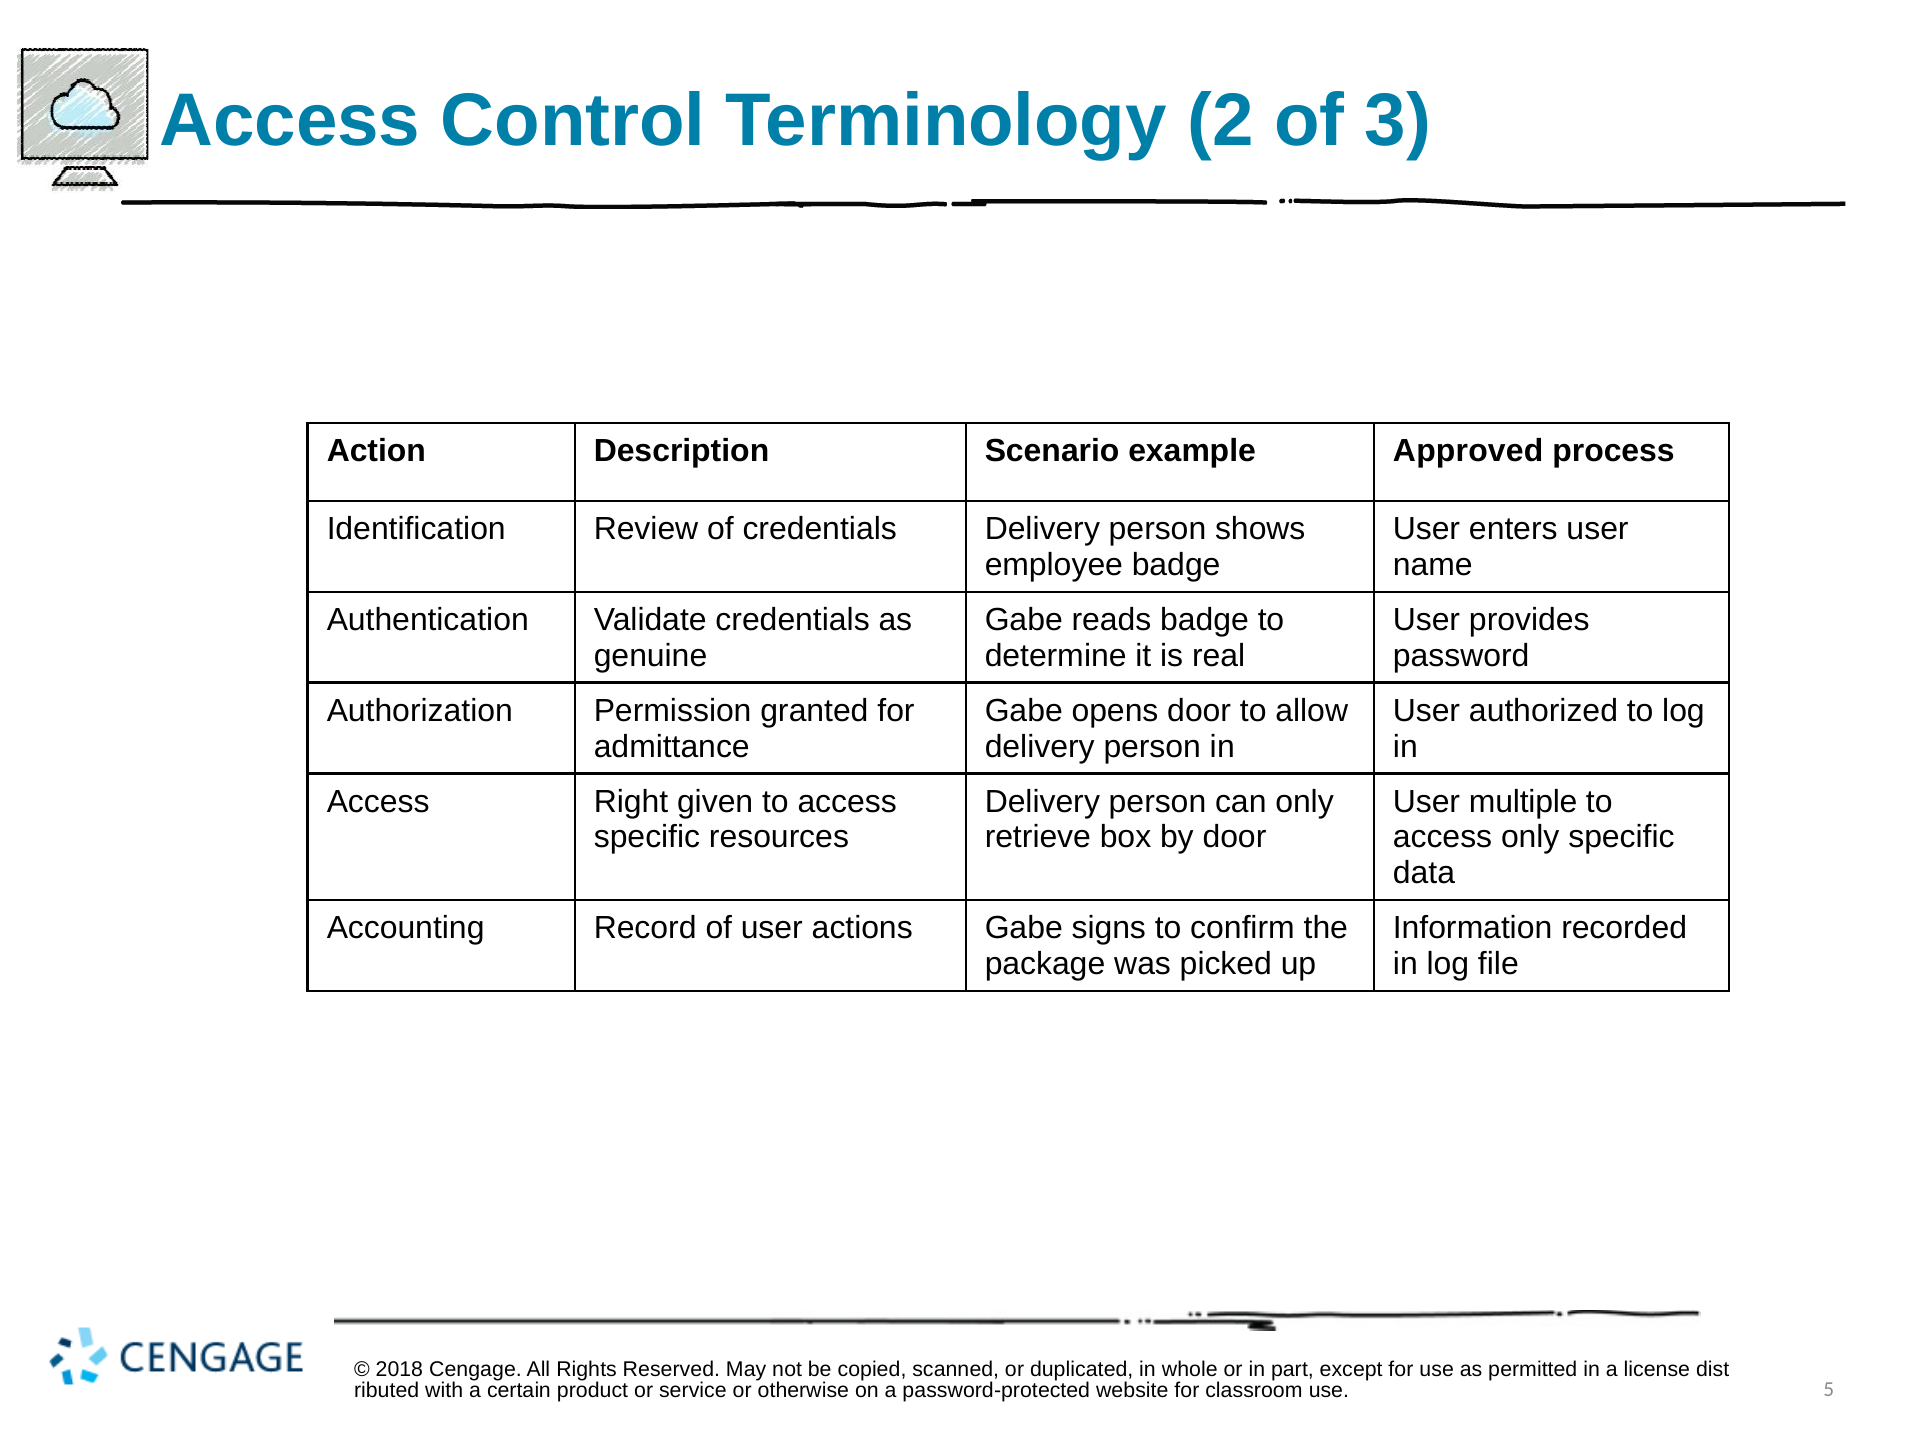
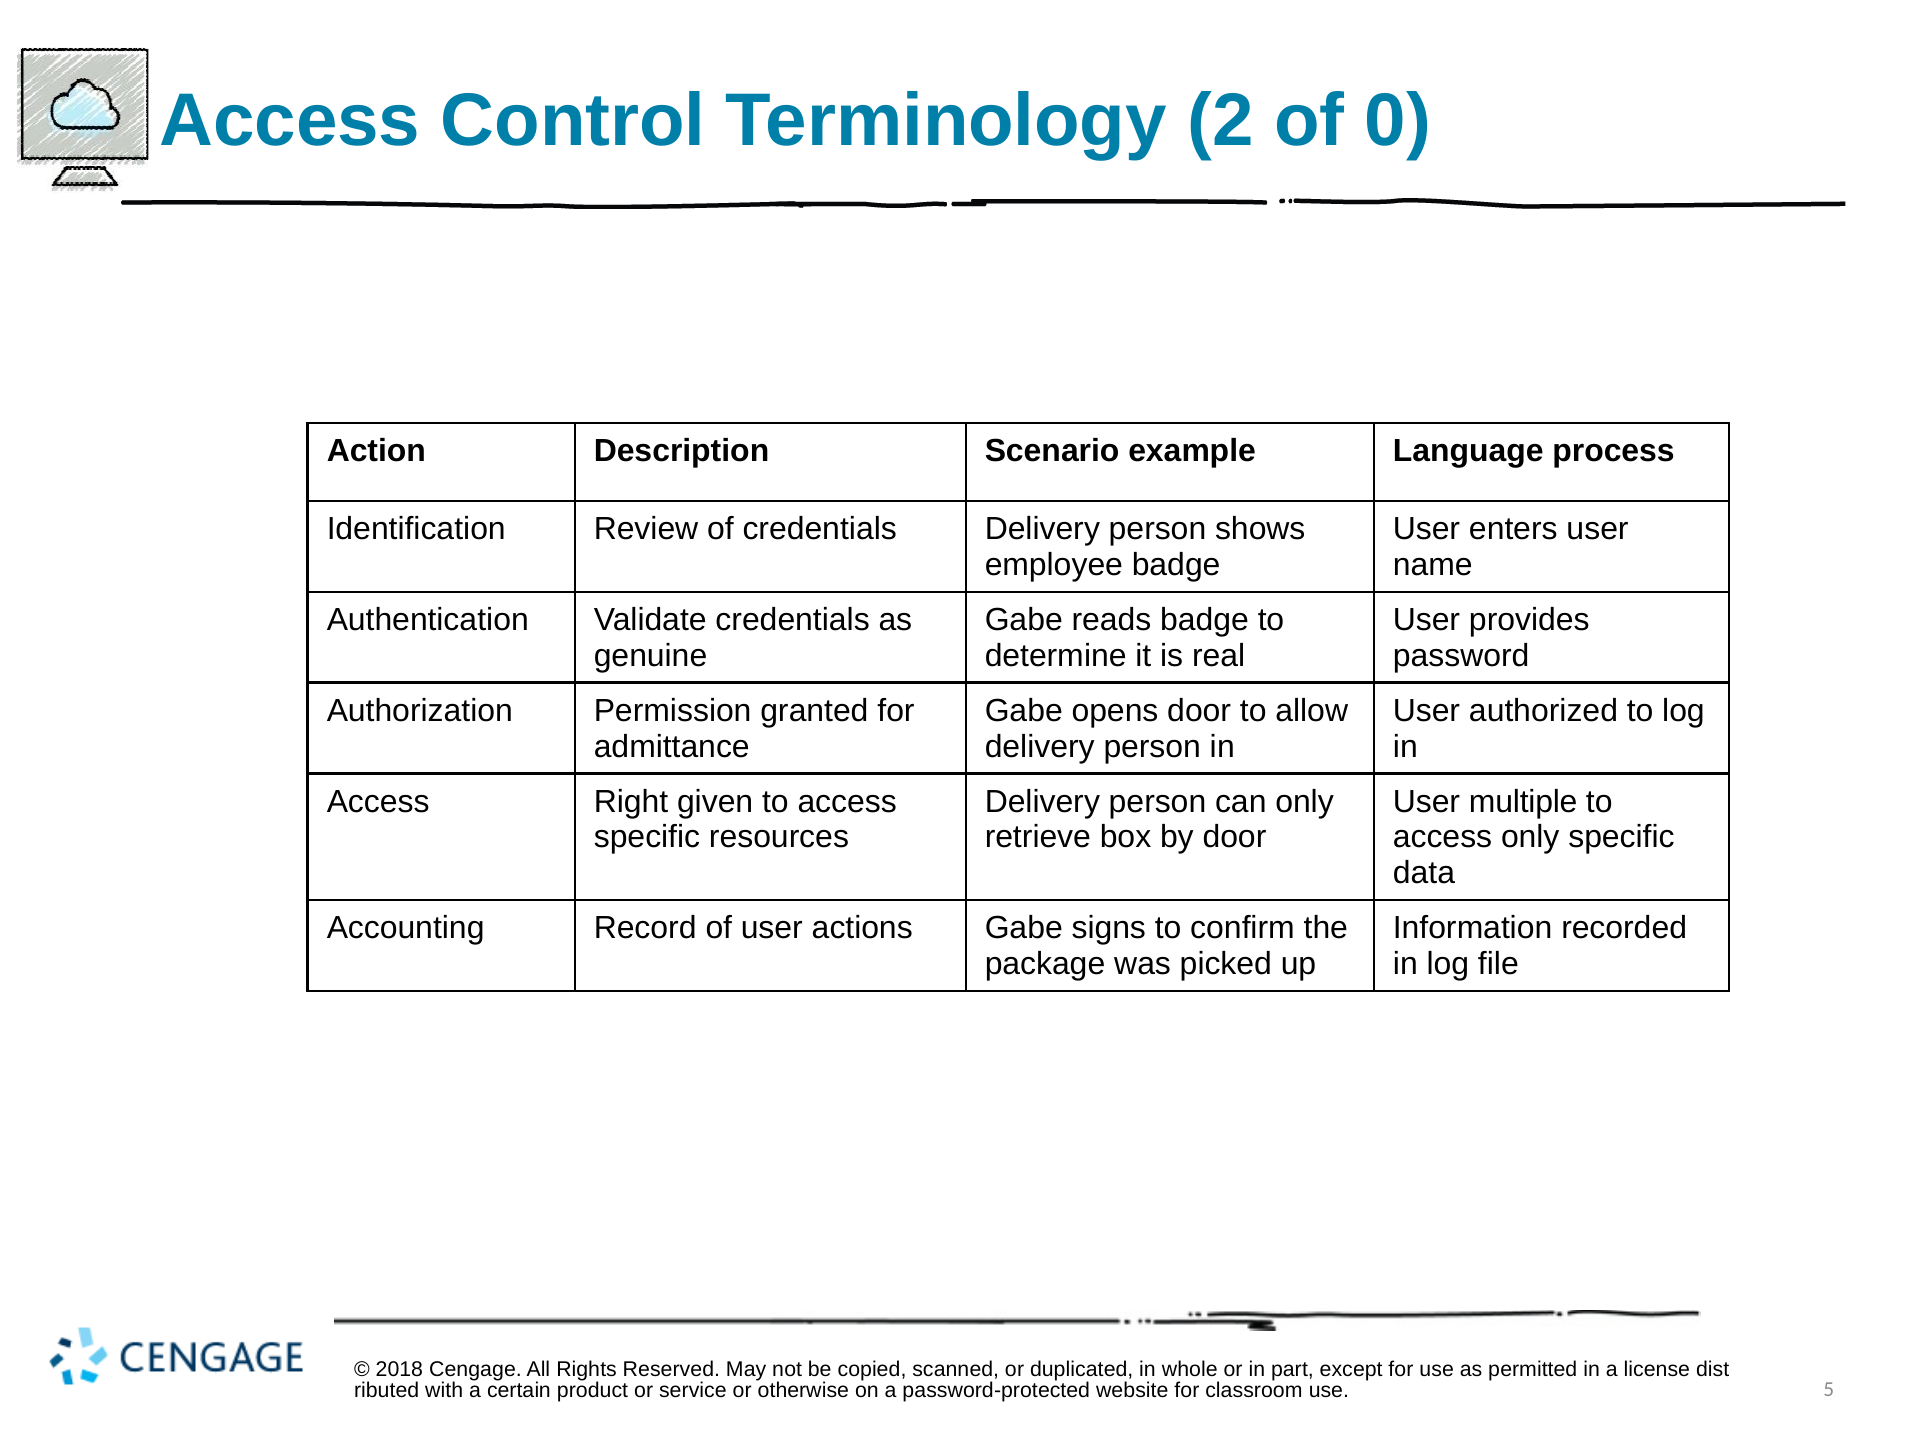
3: 3 -> 0 (1398, 121)
Approved: Approved -> Language (1468, 451)
